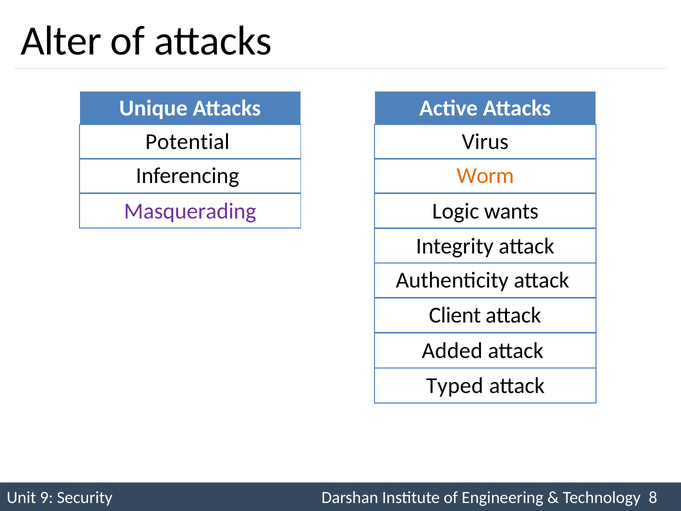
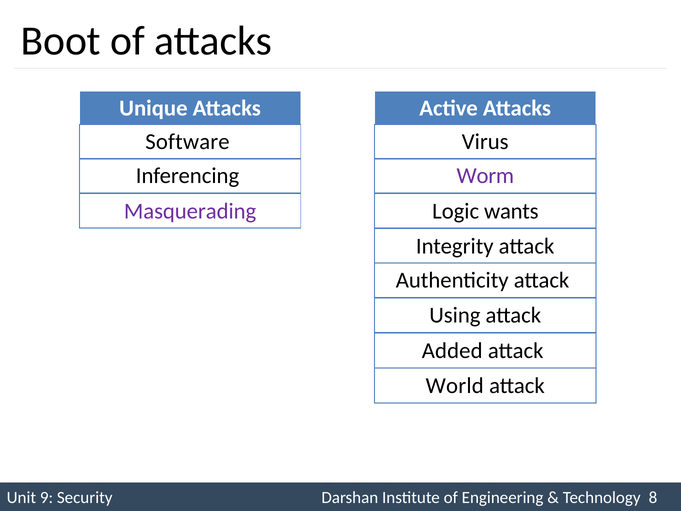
Alter: Alter -> Boot (61, 41)
Potential: Potential -> Software (187, 142)
Worm colour: orange -> purple (485, 176)
Client: Client -> Using (455, 315)
Typed: Typed -> World (455, 386)
